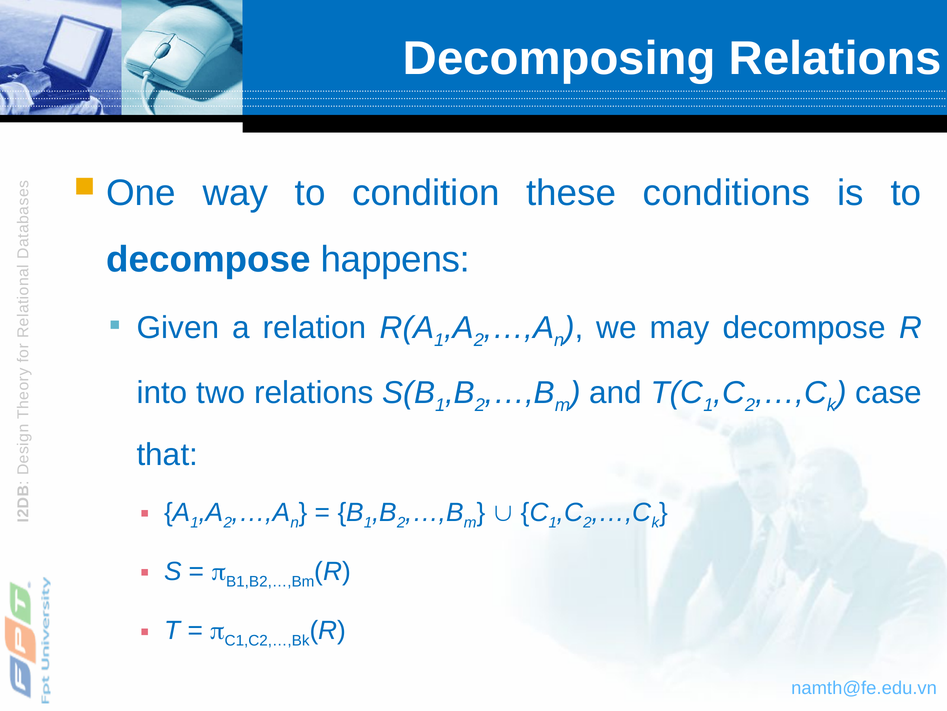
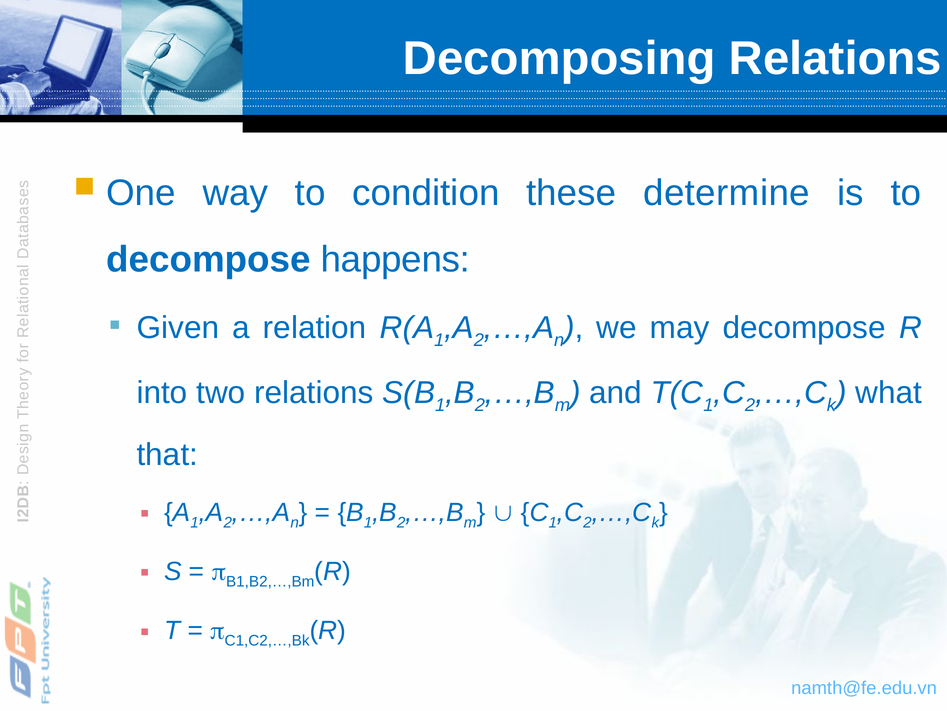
conditions: conditions -> determine (727, 193)
case: case -> what (889, 392)
